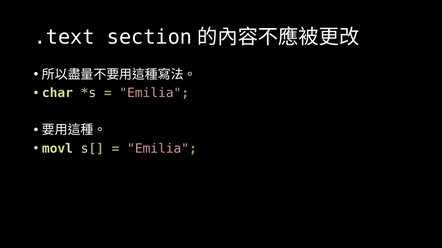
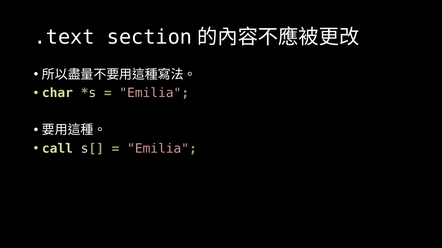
movl: movl -> call (57, 149)
